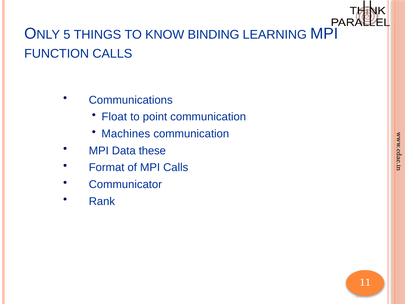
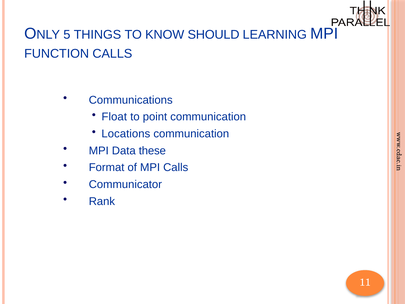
BINDING: BINDING -> SHOULD (214, 35)
Machines: Machines -> Locations (126, 134)
